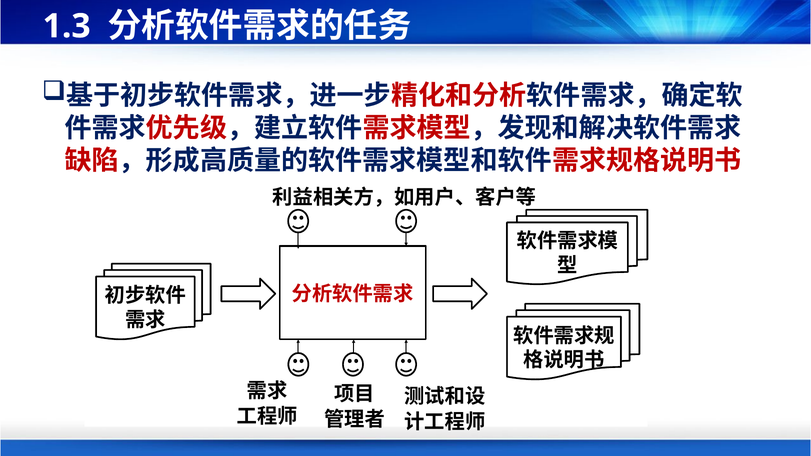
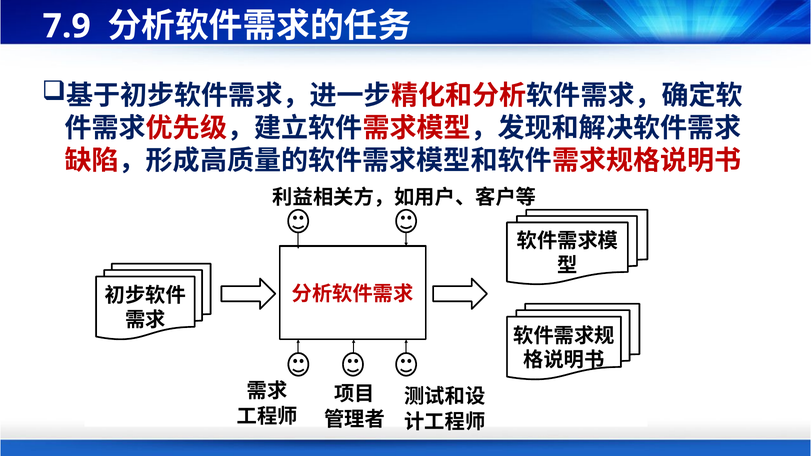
1.3: 1.3 -> 7.9 (67, 26)
